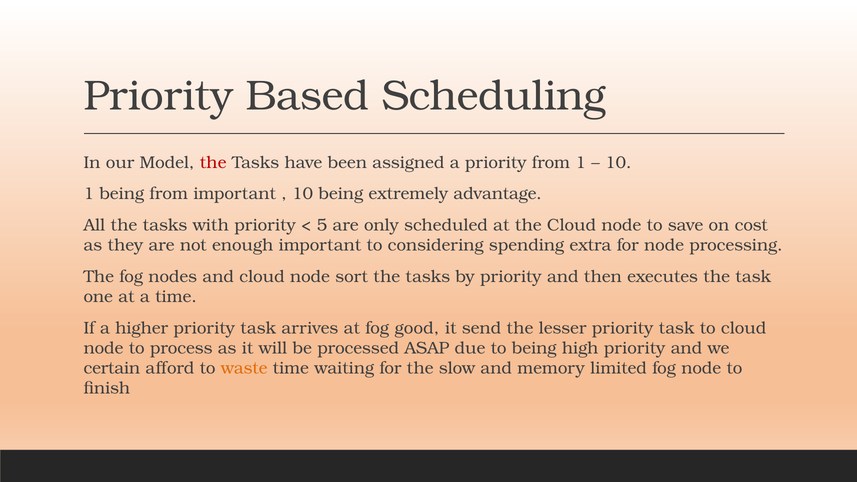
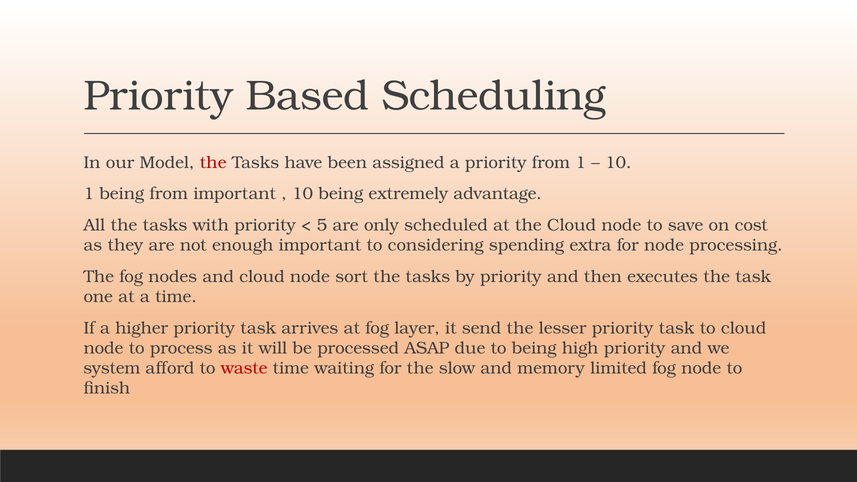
good: good -> layer (417, 328)
certain: certain -> system (112, 368)
waste colour: orange -> red (244, 368)
